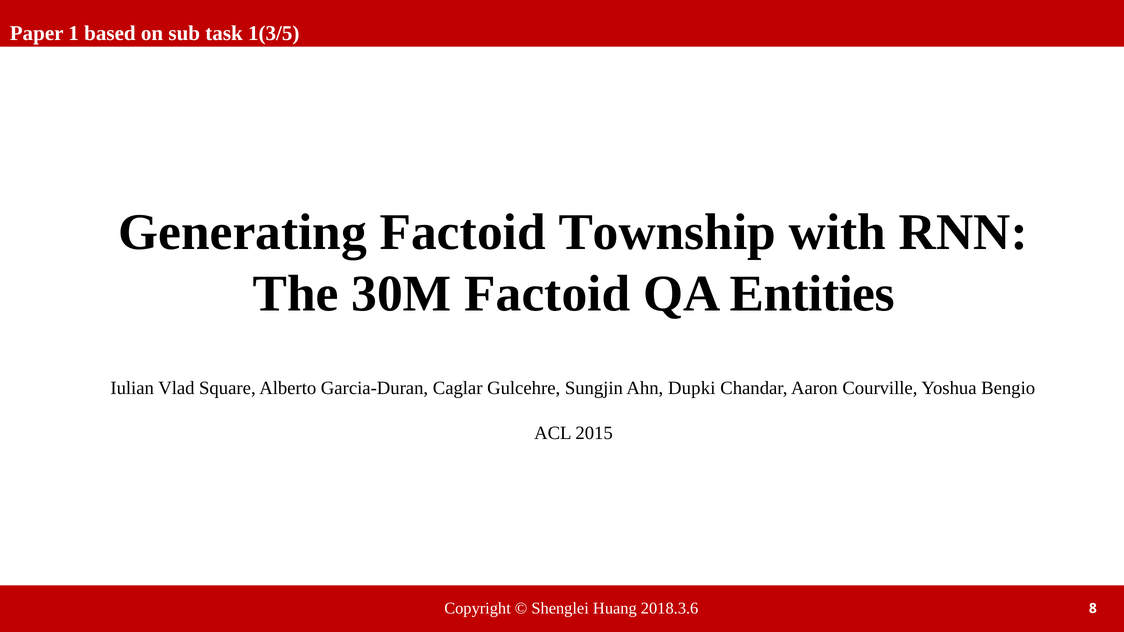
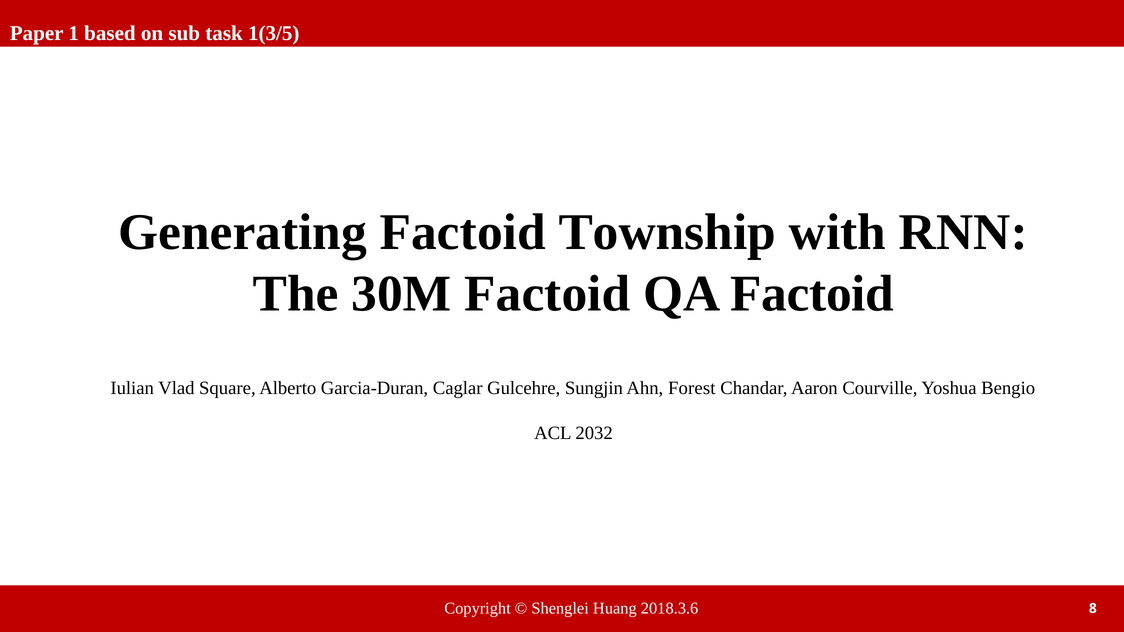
QA Entities: Entities -> Factoid (812, 294)
Dupki: Dupki -> Forest (692, 388)
2015: 2015 -> 2032 (594, 433)
